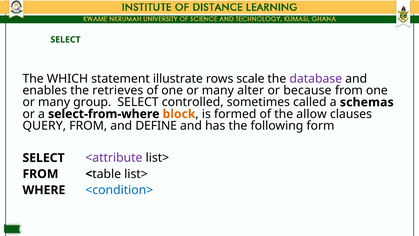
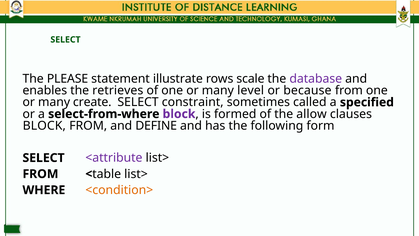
WHICH: WHICH -> PLEASE (68, 79)
alter: alter -> level (251, 90)
group: group -> create (92, 102)
controlled: controlled -> constraint (193, 102)
schemas: schemas -> specified (367, 102)
block colour: orange -> purple (179, 114)
QUERY: QUERY -> BLOCK (44, 126)
<condition> colour: blue -> orange (119, 190)
